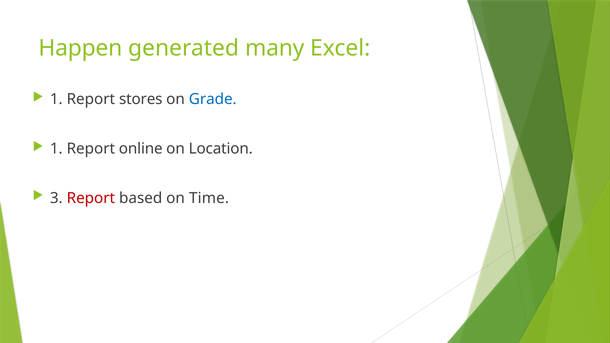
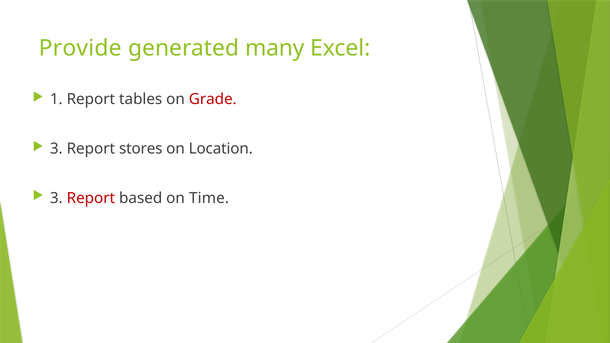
Happen: Happen -> Provide (80, 48)
stores: stores -> tables (141, 99)
Grade colour: blue -> red (213, 99)
1: 1 -> 3 (56, 149)
online: online -> stores (141, 149)
